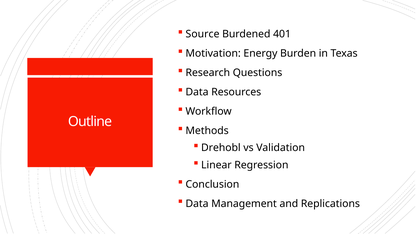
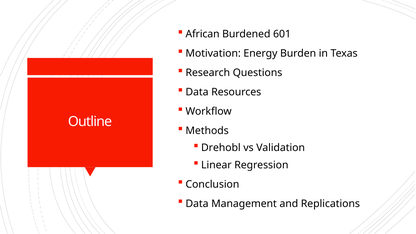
Source: Source -> African (203, 34)
401: 401 -> 601 (282, 34)
